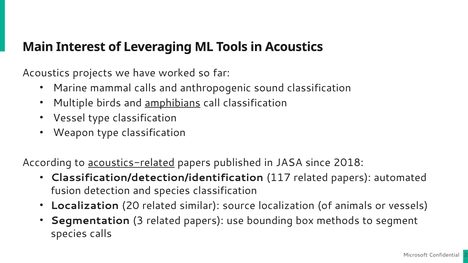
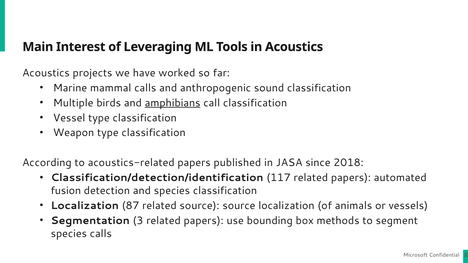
acoustics-related underline: present -> none (131, 163)
20: 20 -> 87 (131, 206)
related similar: similar -> source (200, 206)
